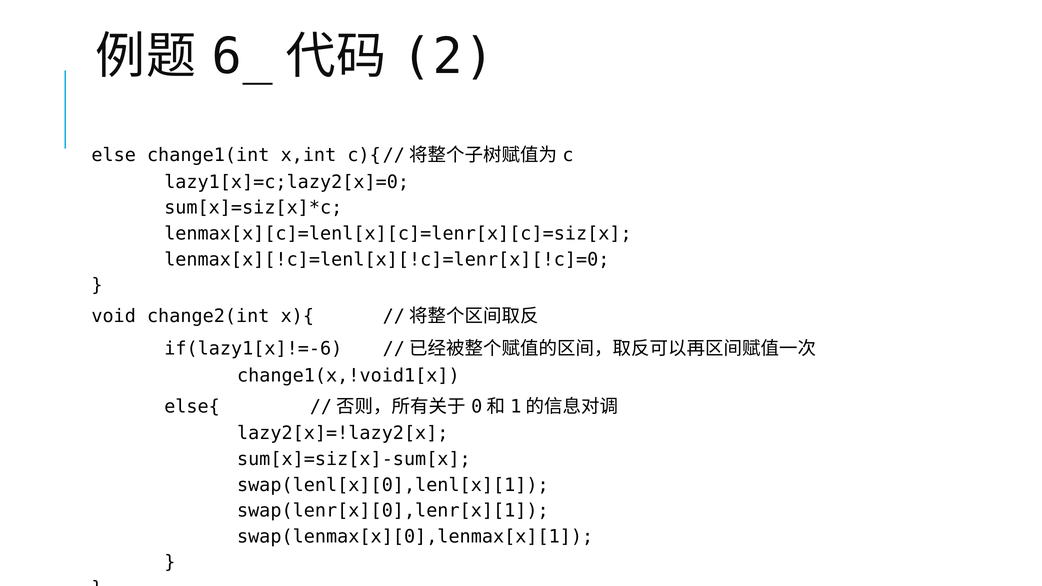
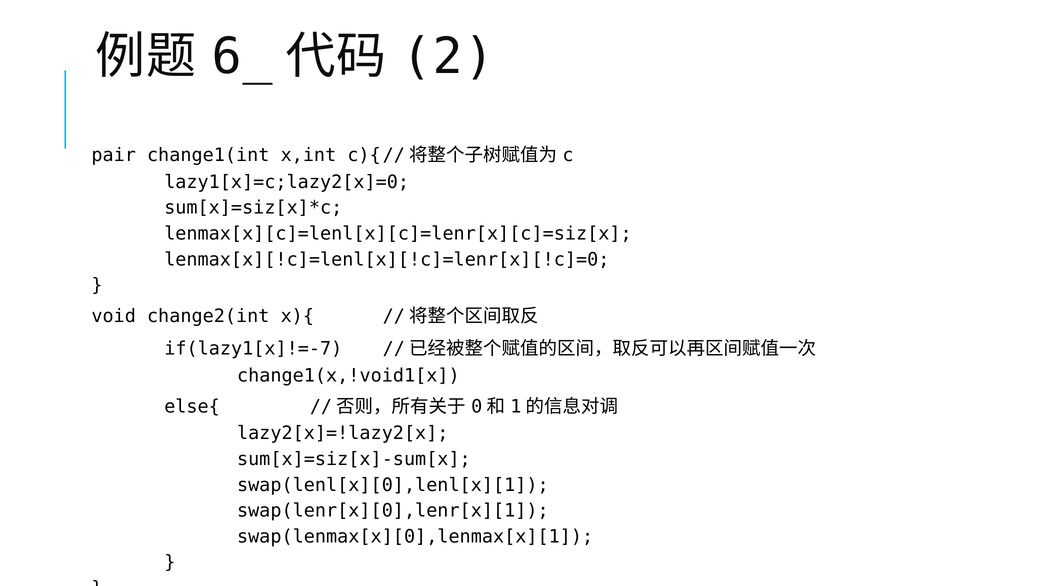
else: else -> pair (114, 155)
if(lazy1[x]!=-6: if(lazy1[x]!=-6 -> if(lazy1[x]!=-7 (253, 349)
